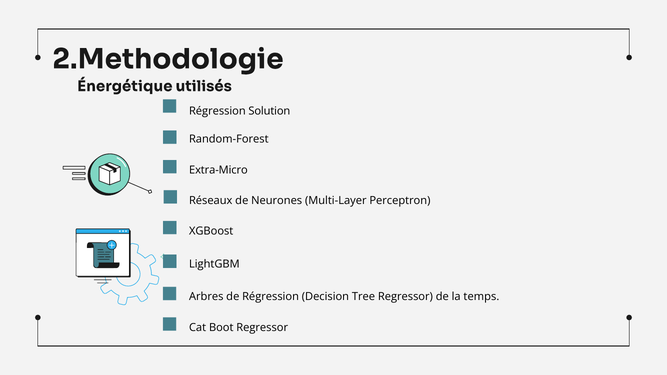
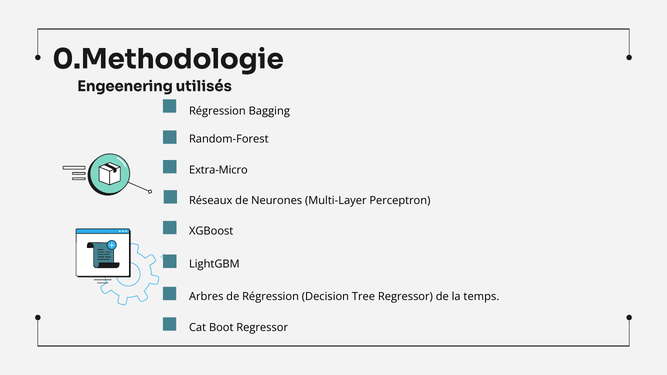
2.Methodologie: 2.Methodologie -> 0.Methodologie (168, 59)
Énergétique: Énergétique -> Engeenering (125, 86)
Solution: Solution -> Bagging (269, 111)
